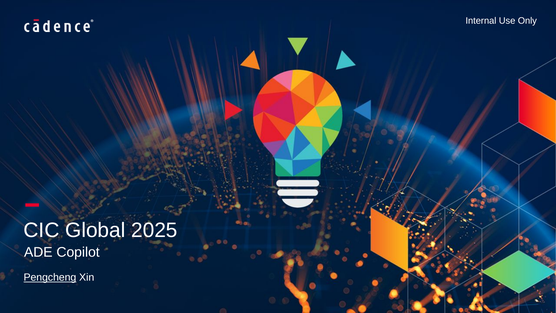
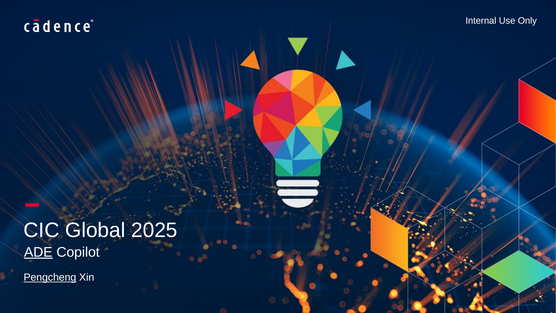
ADE underline: none -> present (38, 252)
